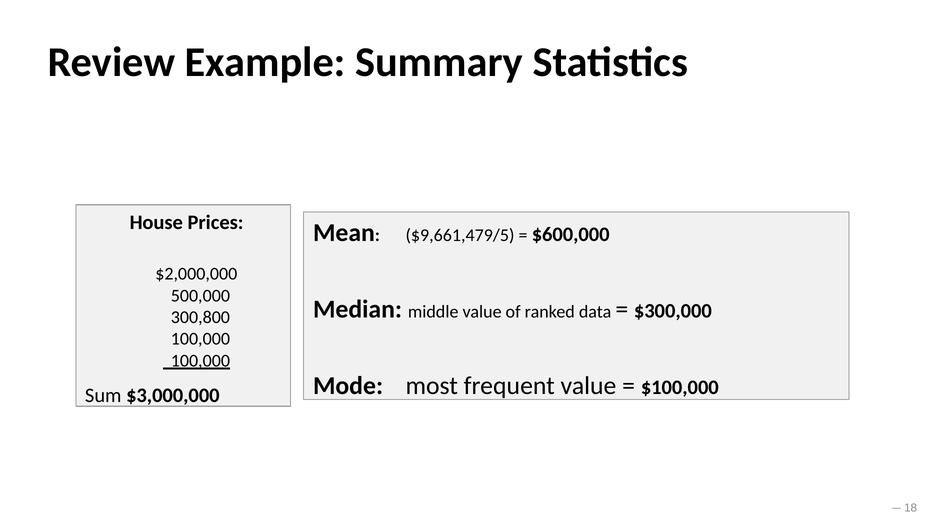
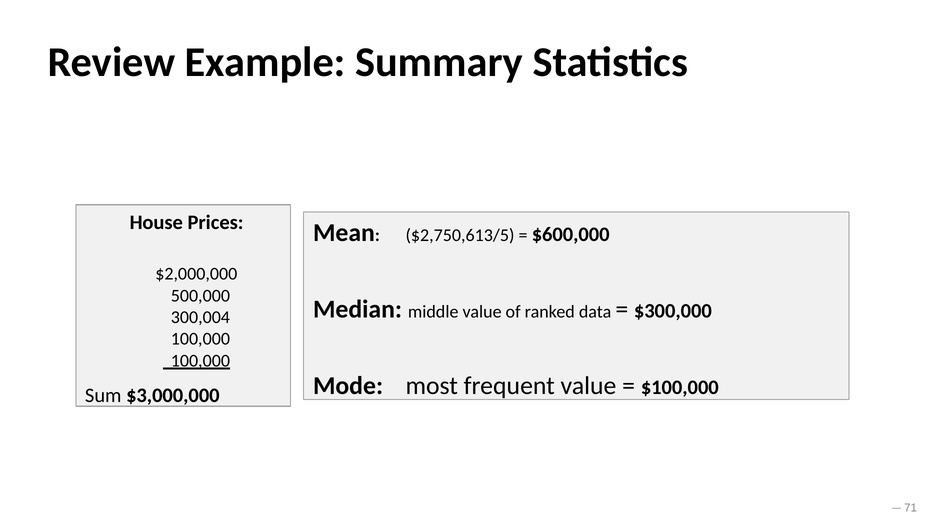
$9,661,479/5: $9,661,479/5 -> $2,750,613/5 (460, 236)
300,800: 300,800 -> 300,004 (200, 318)
18: 18 -> 71 (911, 508)
